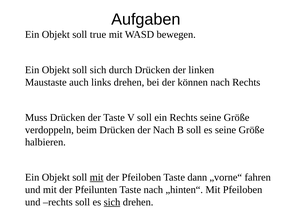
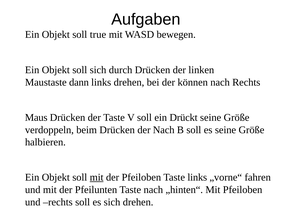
auch: auch -> dann (79, 82)
Muss: Muss -> Maus (36, 117)
ein Rechts: Rechts -> Drückt (184, 117)
Taste dann: dann -> links (197, 177)
sich underline: present -> none (112, 202)
